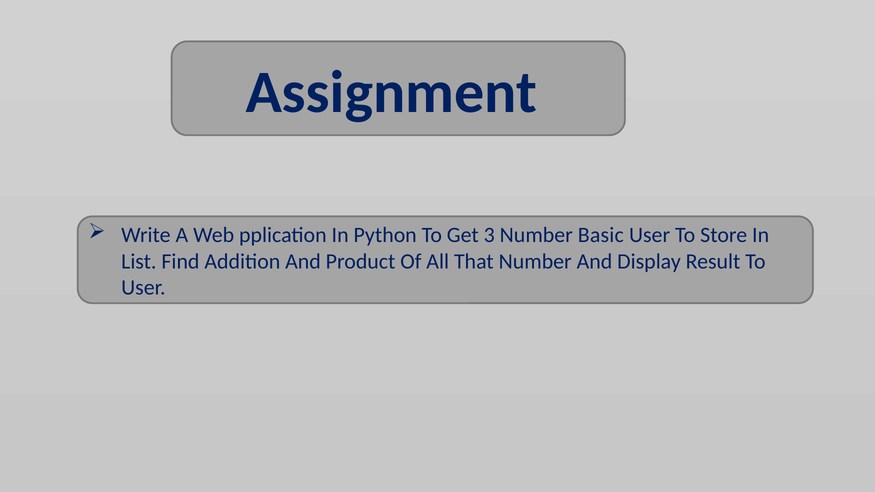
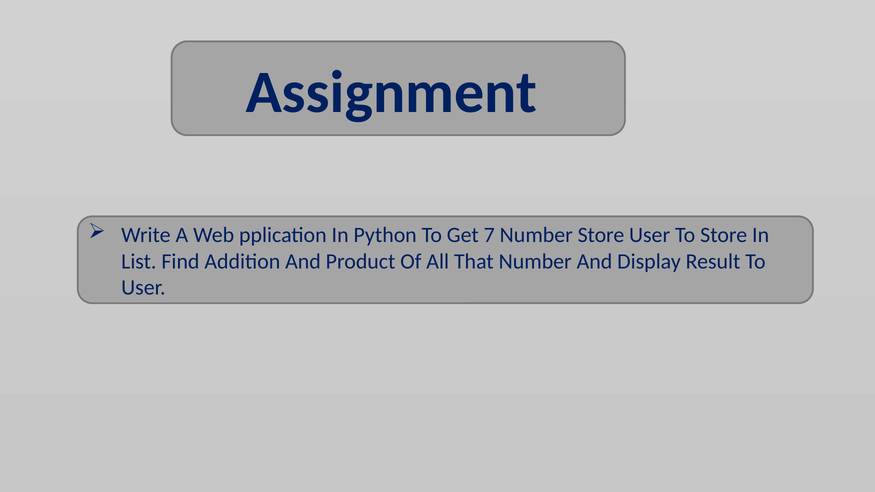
3: 3 -> 7 (489, 235)
Number Basic: Basic -> Store (601, 235)
